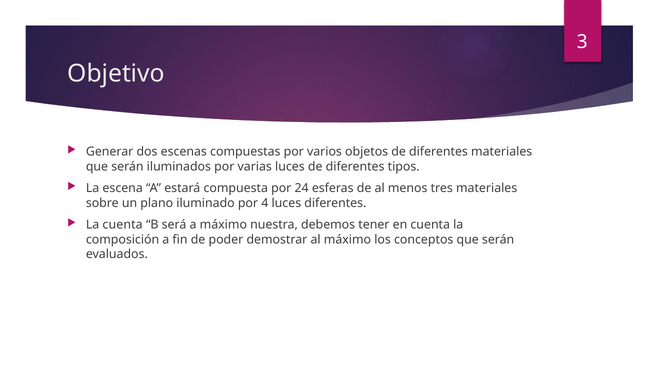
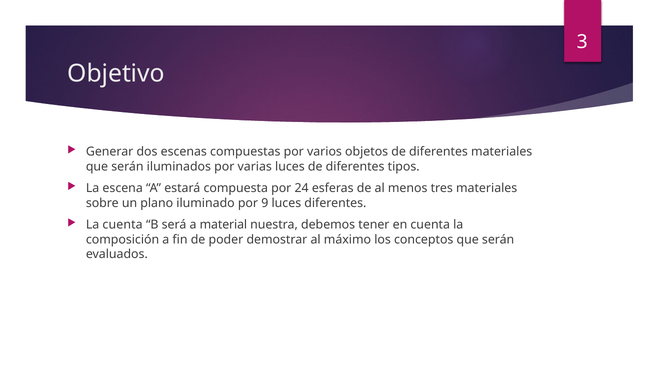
4: 4 -> 9 (265, 203)
a máximo: máximo -> material (223, 225)
